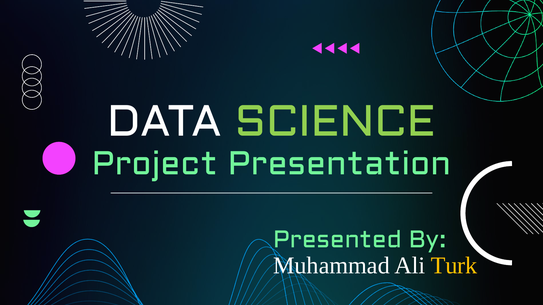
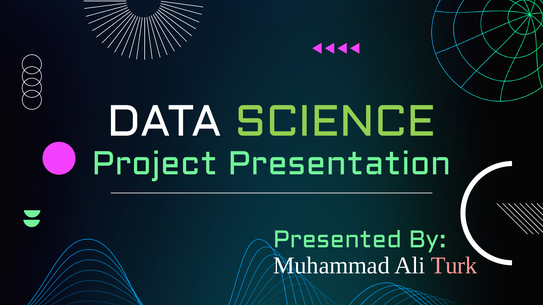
Turk colour: yellow -> pink (454, 266)
